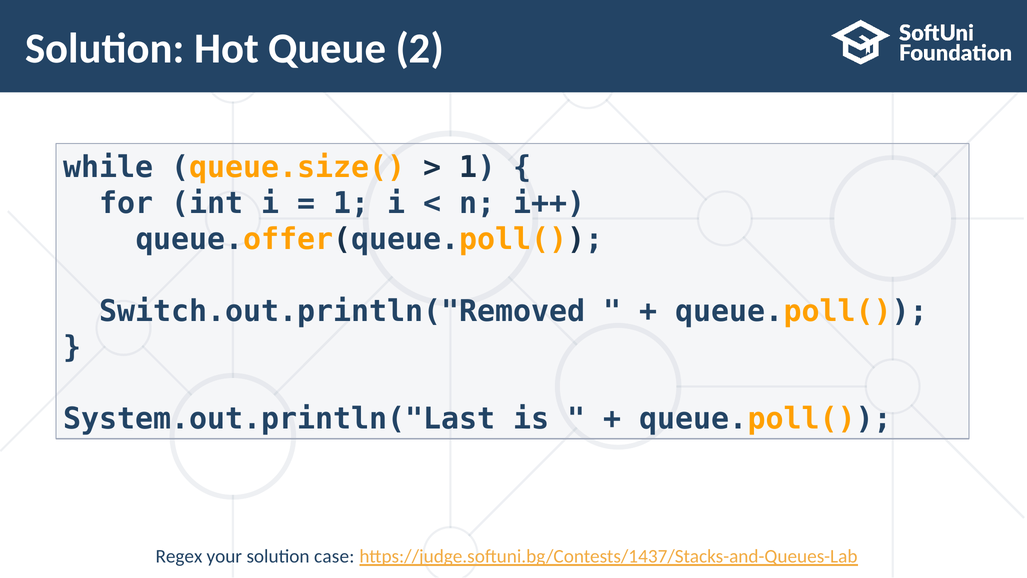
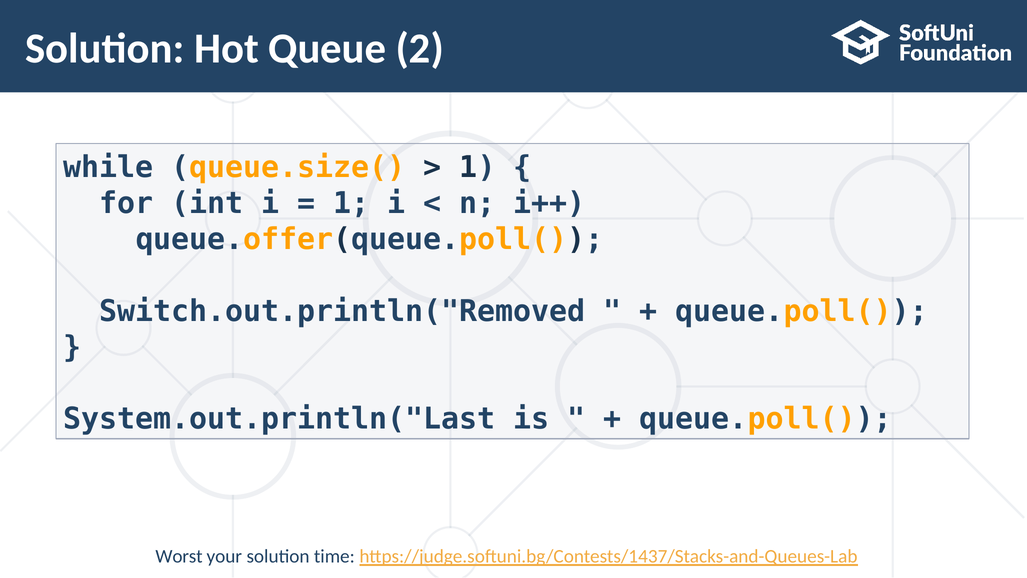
Regex: Regex -> Worst (179, 556)
case: case -> time (334, 556)
